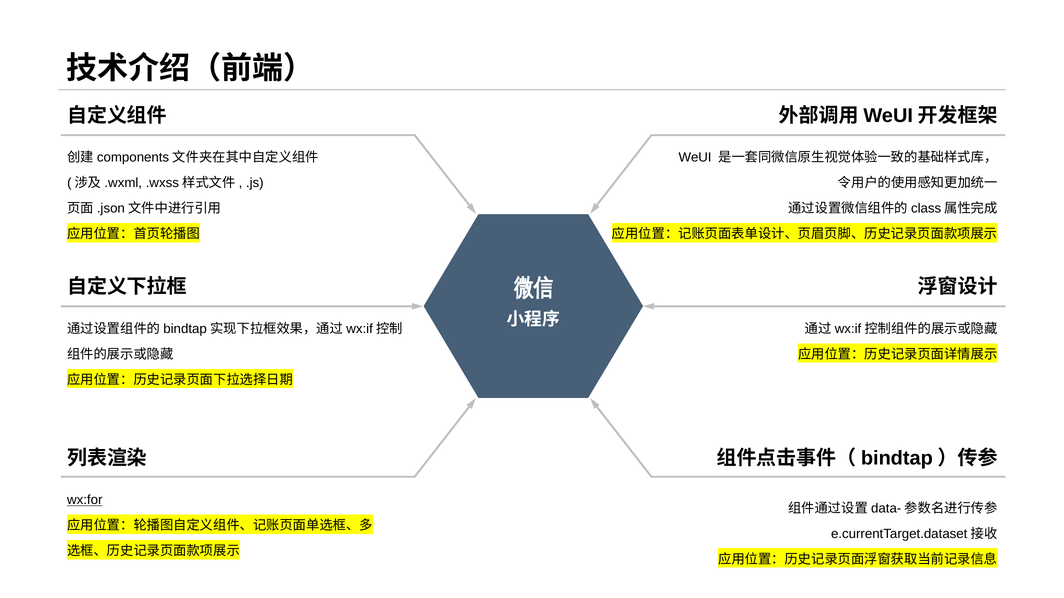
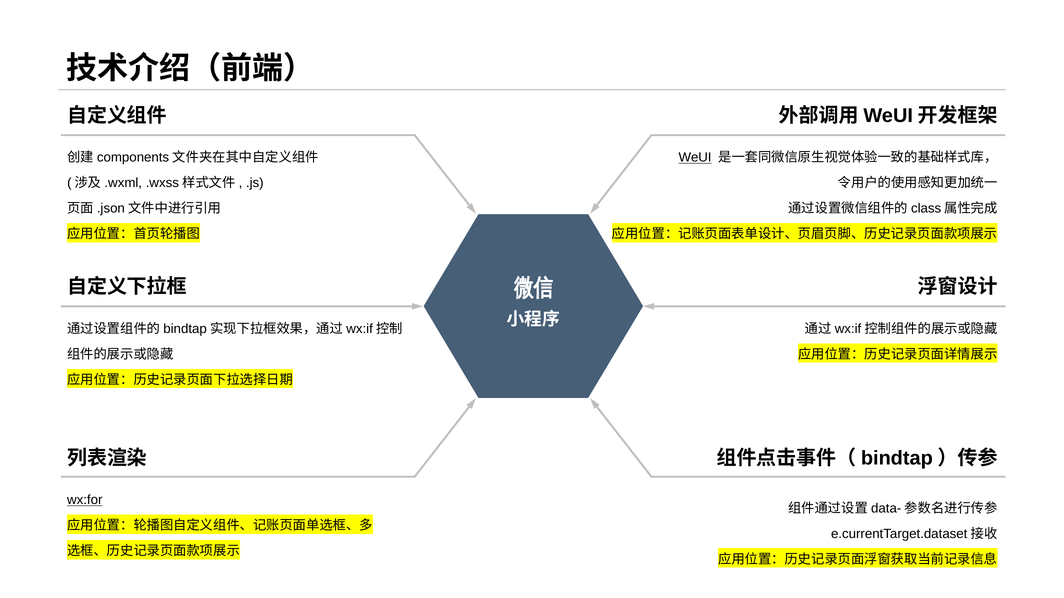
WeUI underline: none -> present (695, 158)
